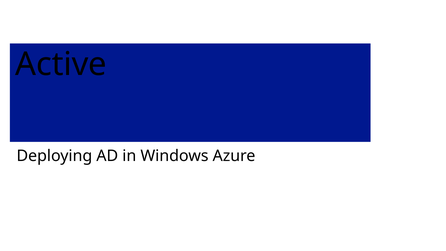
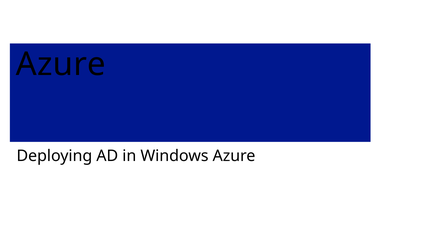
Active: Active -> Azure (61, 64)
